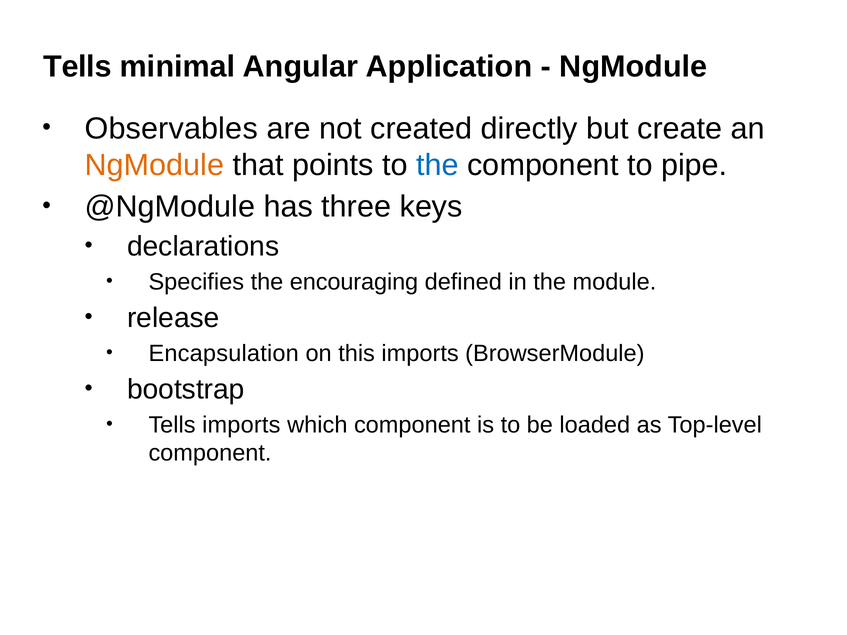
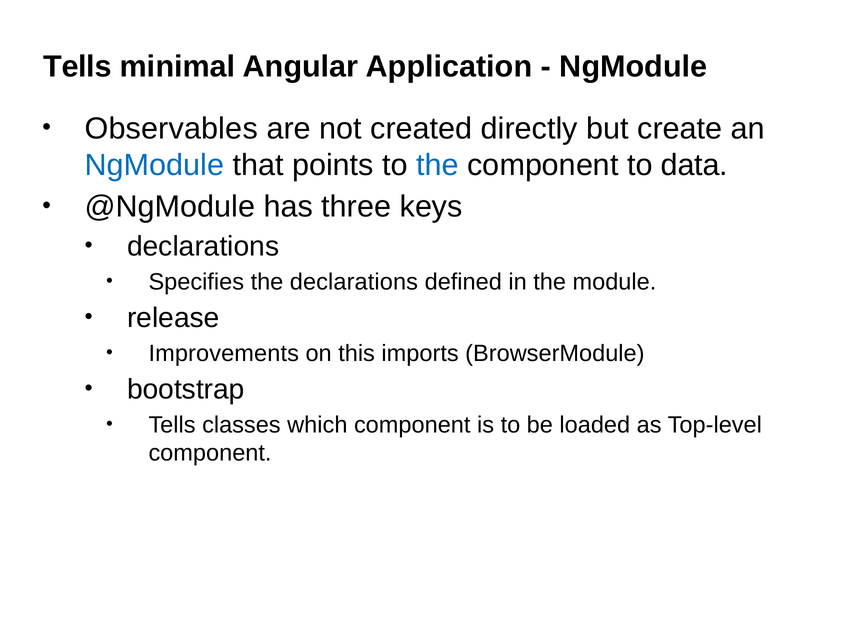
NgModule colour: orange -> blue (154, 165)
pipe: pipe -> data (694, 165)
the encouraging: encouraging -> declarations (354, 282)
Encapsulation: Encapsulation -> Improvements (224, 354)
Tells imports: imports -> classes (241, 425)
